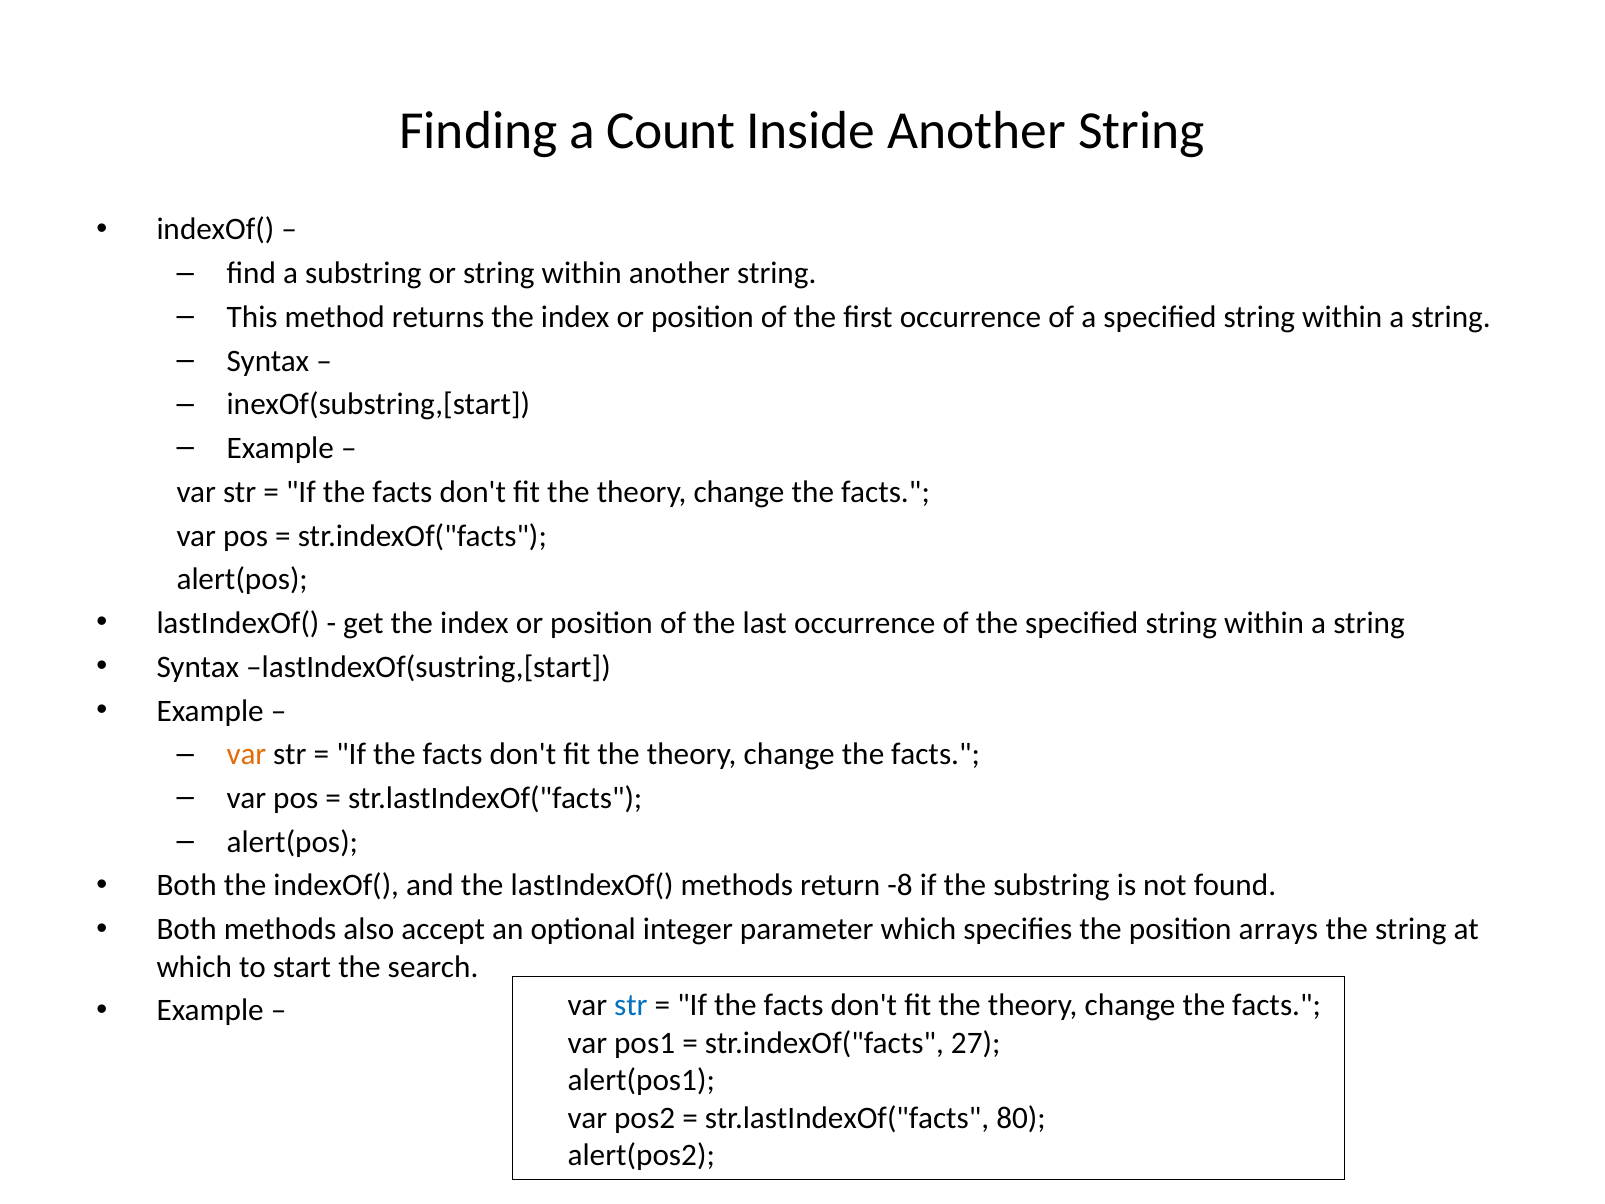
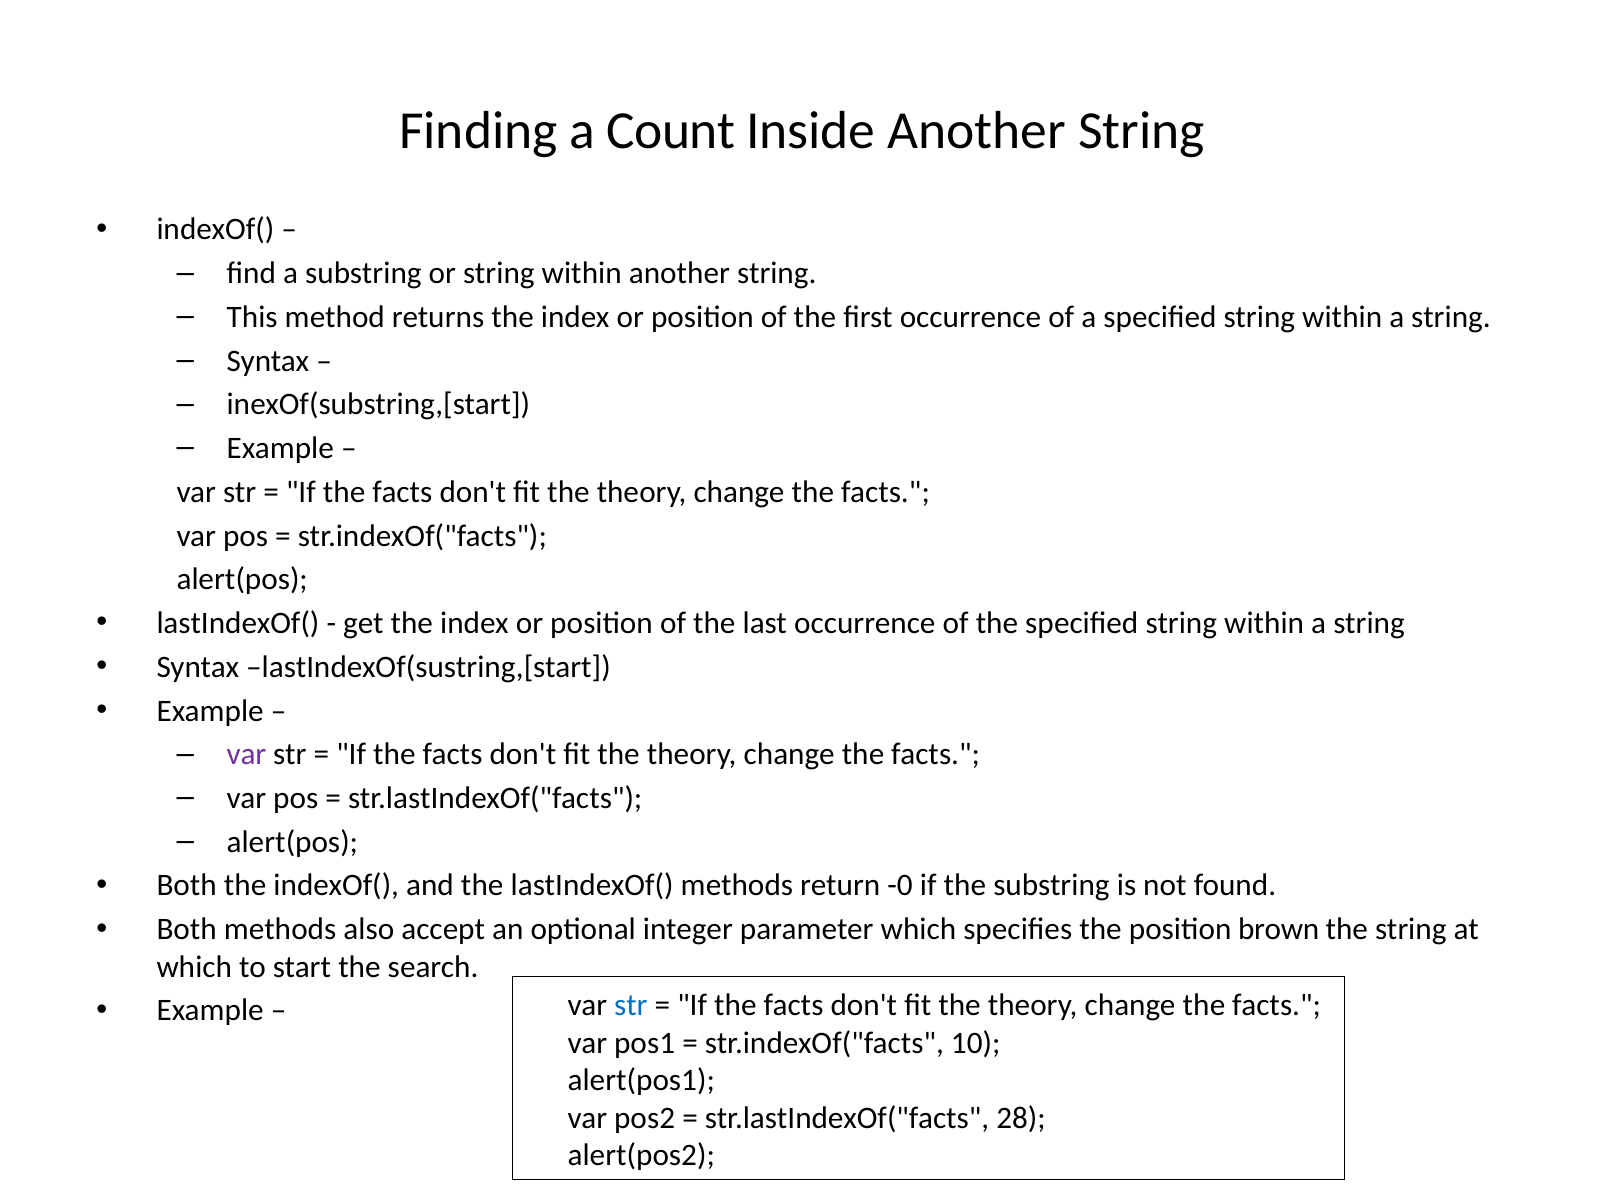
var colour: orange -> purple (247, 754)
-8: -8 -> -0 (900, 885)
arrays: arrays -> brown (1279, 929)
27: 27 -> 10 (976, 1043)
80: 80 -> 28 (1021, 1118)
